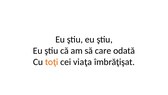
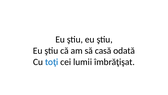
care: care -> casă (103, 50)
toţi colour: orange -> blue (52, 62)
viaţa: viaţa -> lumii (83, 62)
